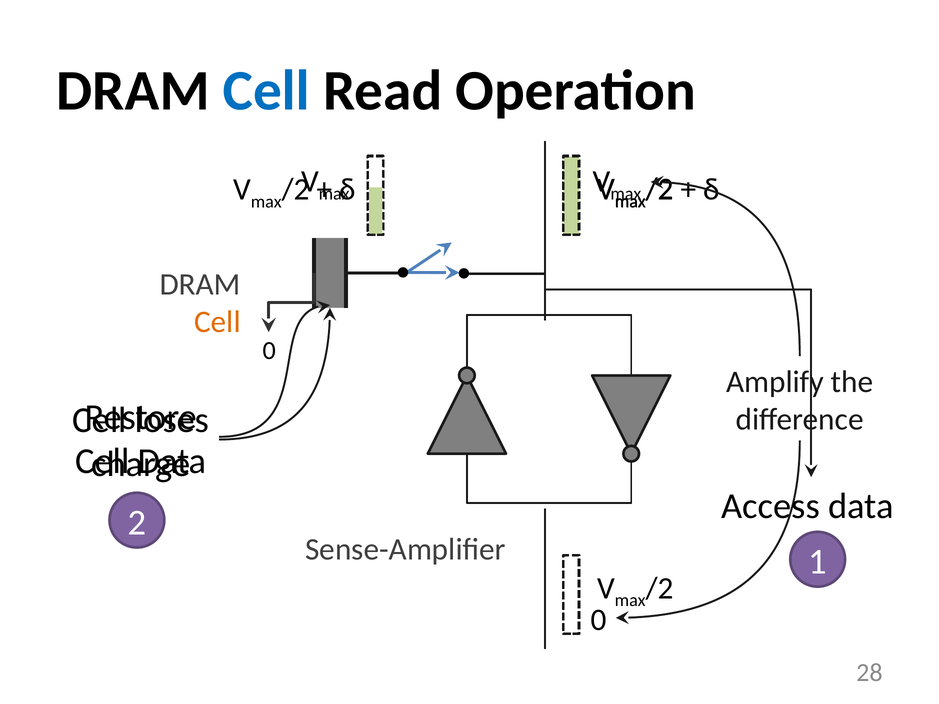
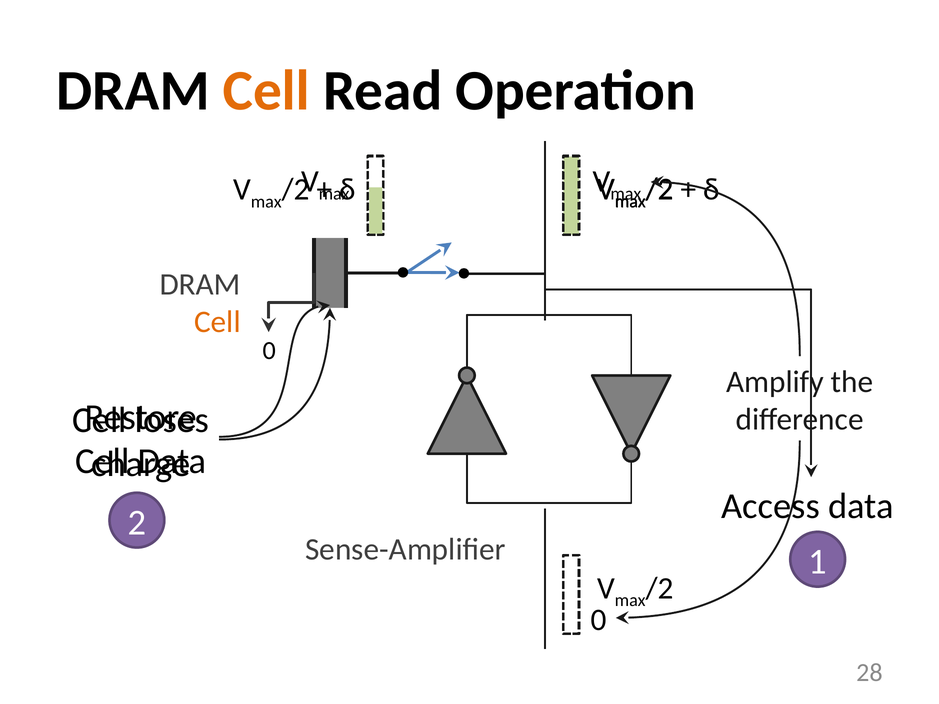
Cell colour: blue -> orange (266, 91)
